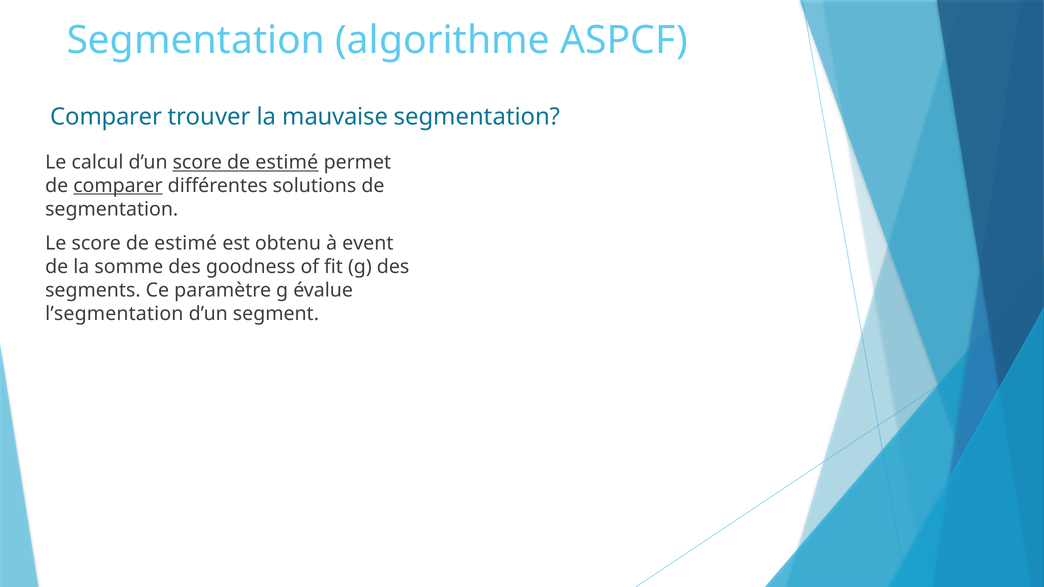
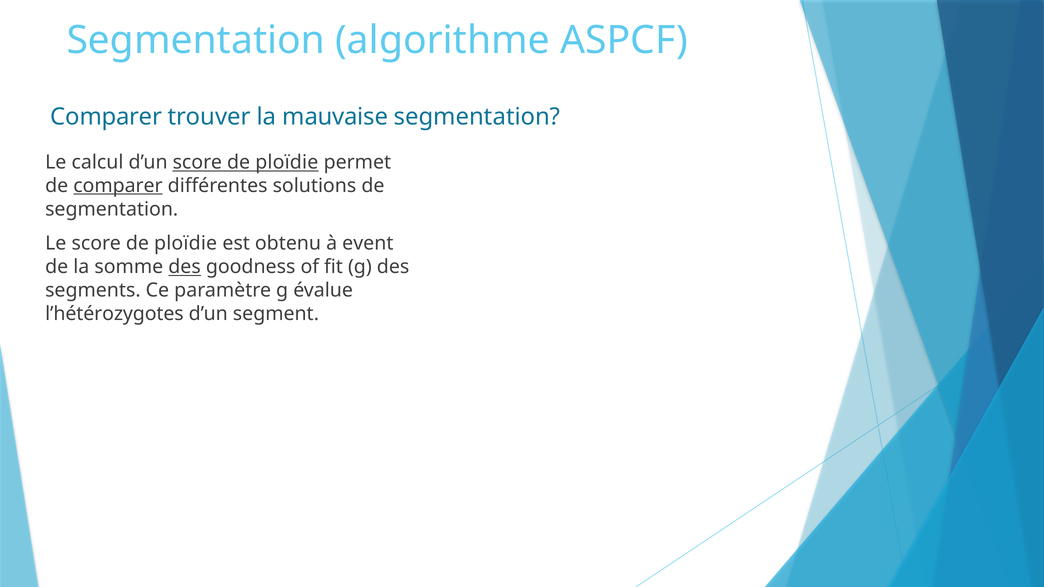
d’un score de estimé: estimé -> ploïdie (287, 162)
Le score de estimé: estimé -> ploïdie (186, 244)
des underline: none -> present (185, 267)
l’segmentation: l’segmentation -> l’hétérozygotes (114, 314)
